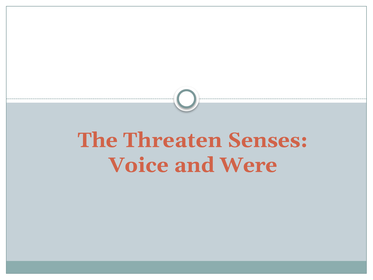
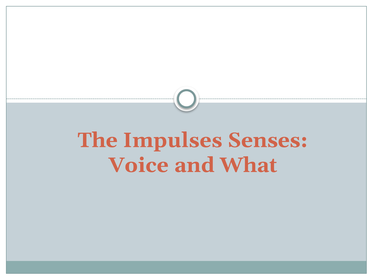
Threaten: Threaten -> Impulses (173, 140)
Were: Were -> What (249, 165)
